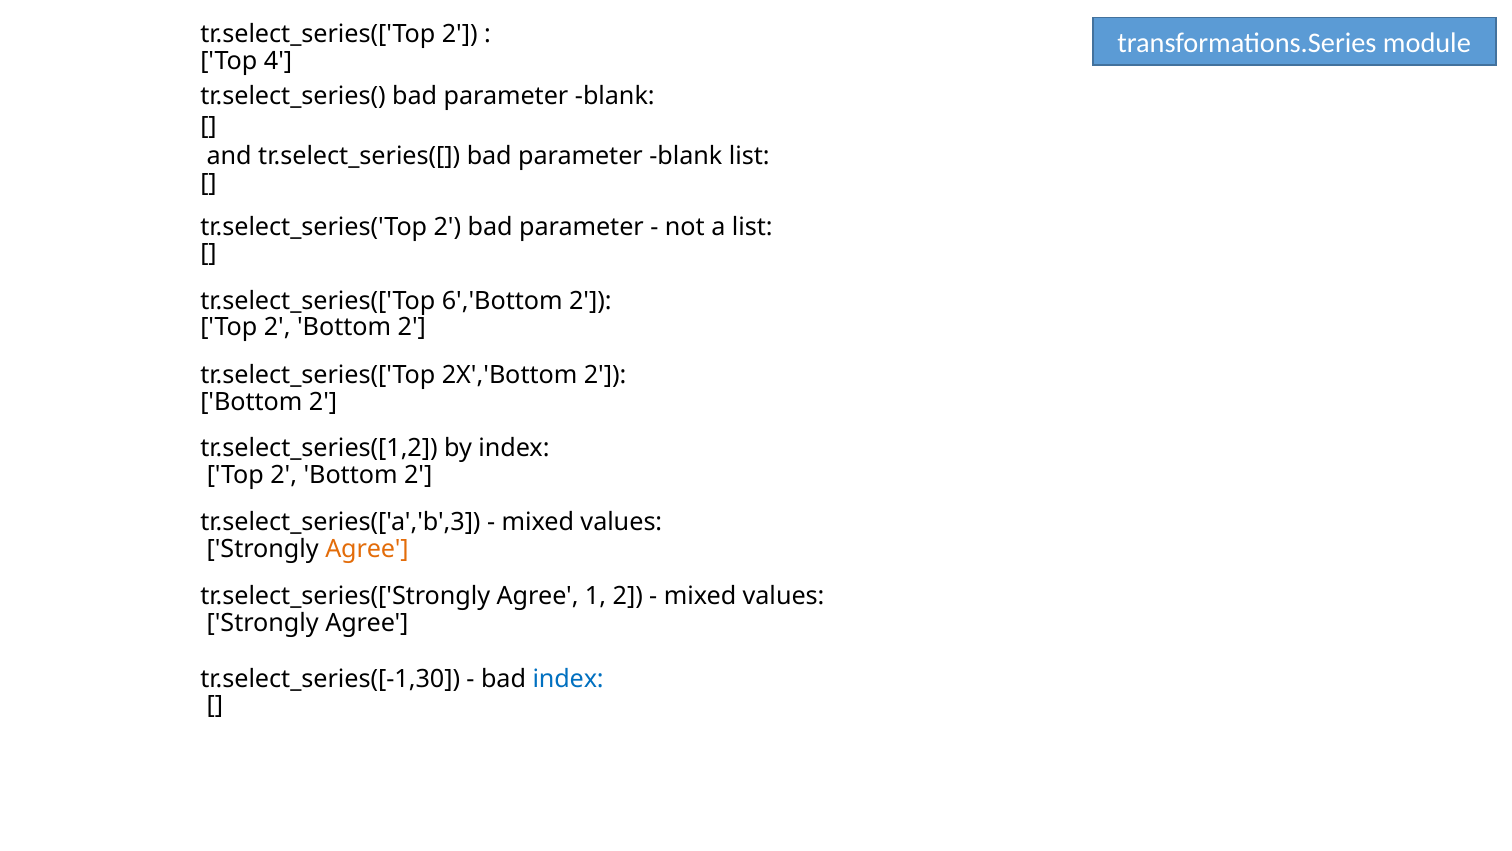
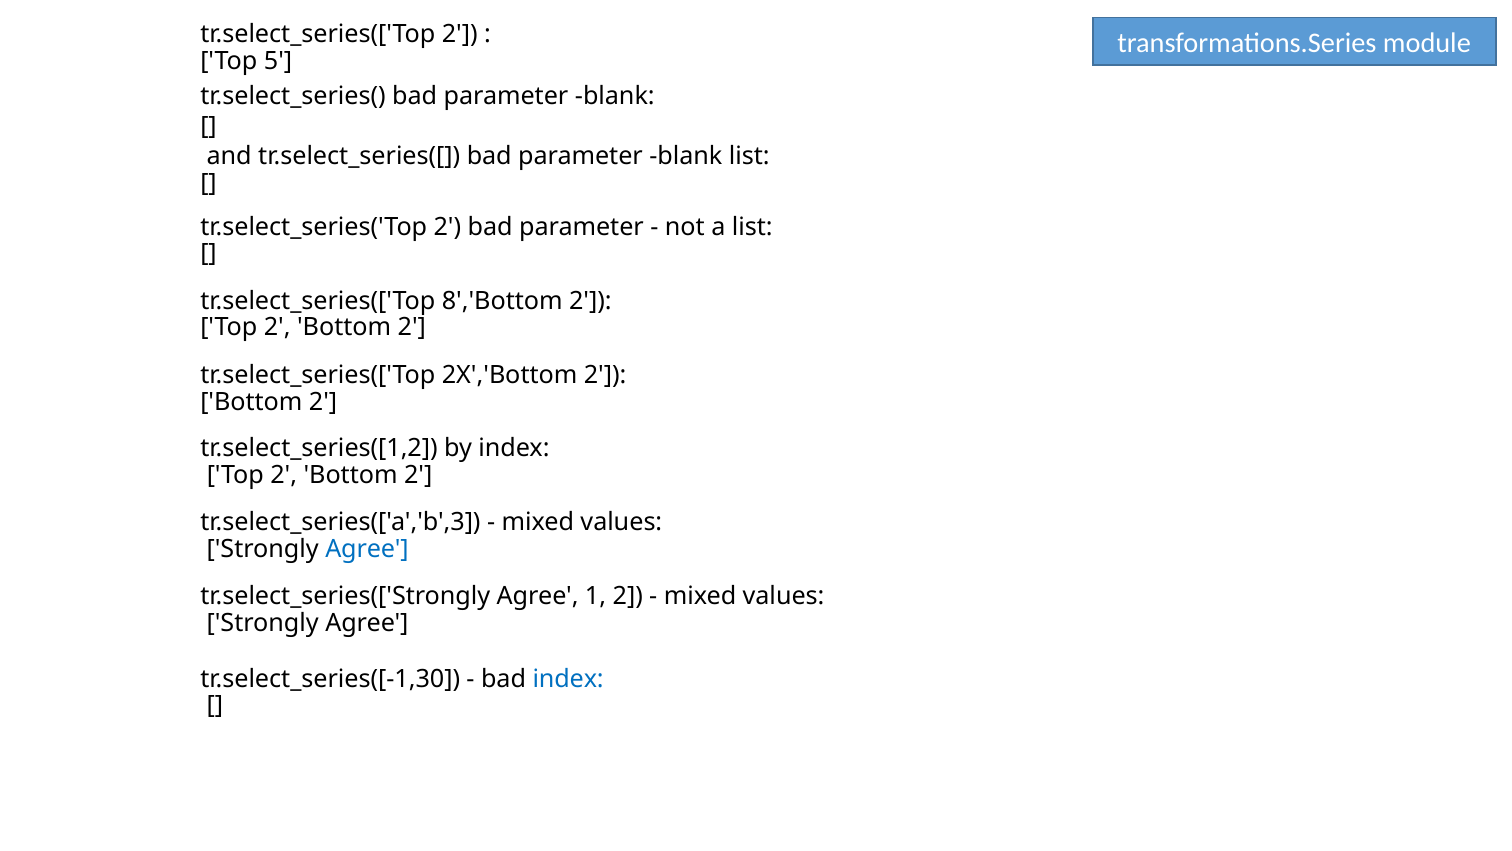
4: 4 -> 5 (278, 61)
6','Bottom: 6','Bottom -> 8','Bottom (502, 301)
Agree colour: orange -> blue (367, 549)
